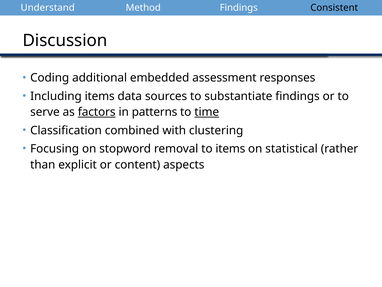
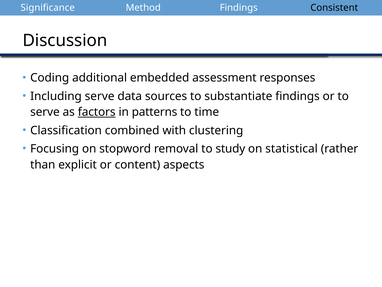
Understand: Understand -> Significance (48, 8)
Including items: items -> serve (100, 96)
time underline: present -> none (207, 112)
to items: items -> study (230, 148)
